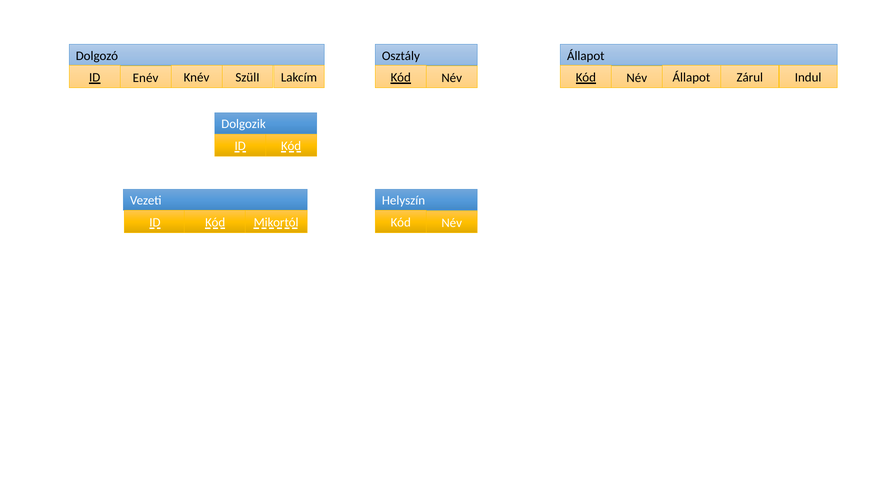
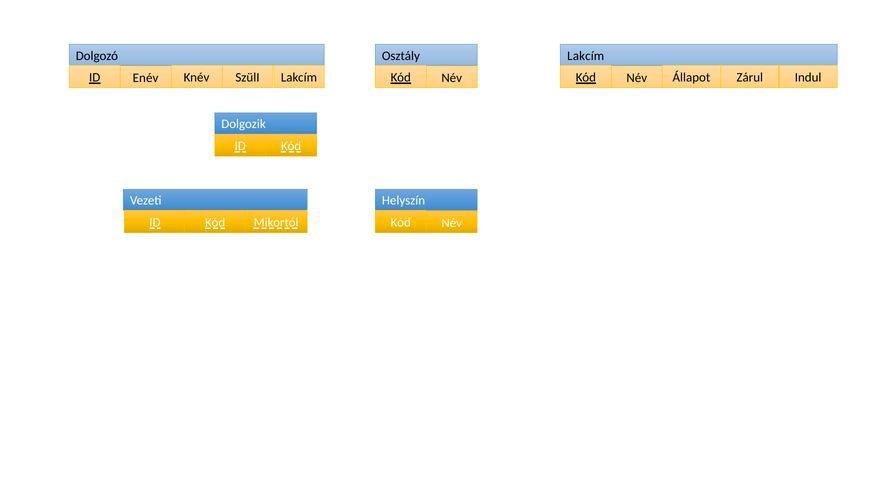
Állapot: Állapot -> Lakcím (586, 56)
